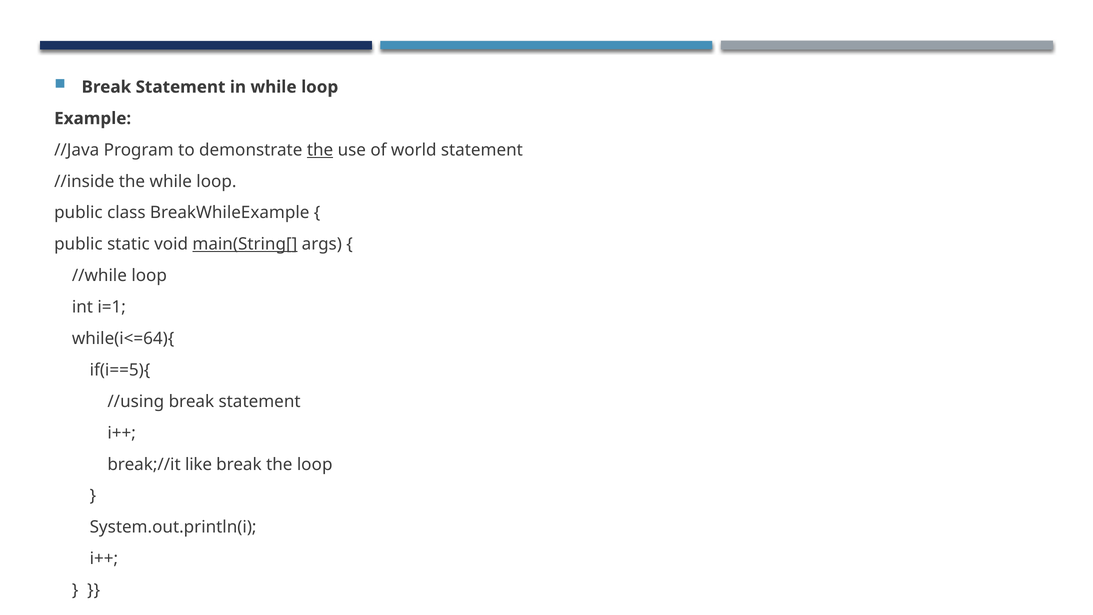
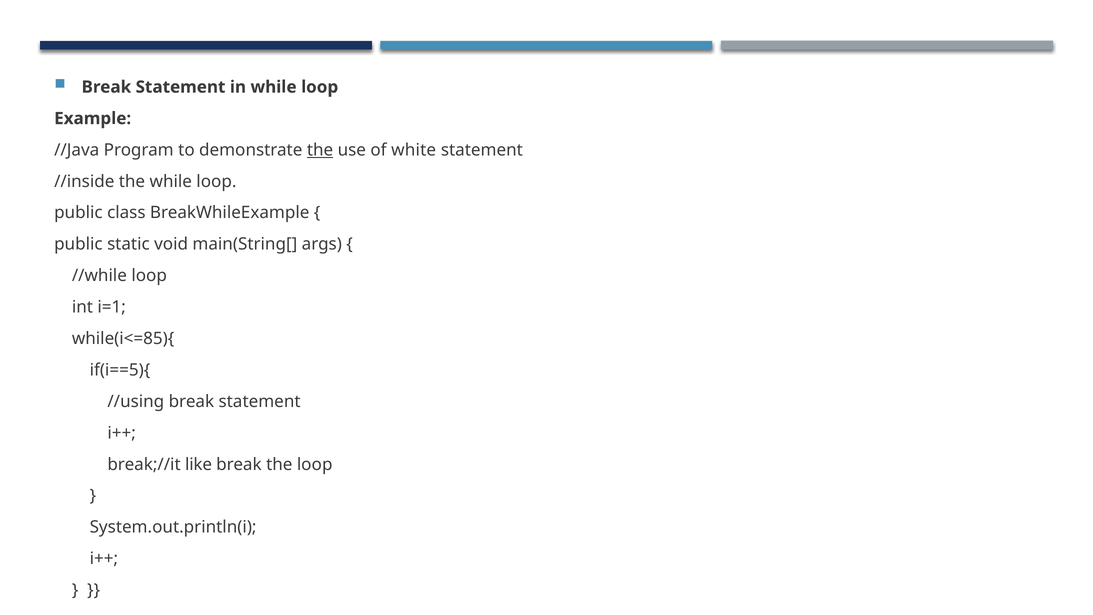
world: world -> white (414, 150)
main(String[ underline: present -> none (245, 244)
while(i<=64){: while(i<=64){ -> while(i<=85){ (123, 338)
